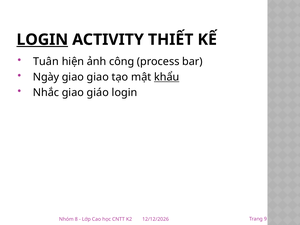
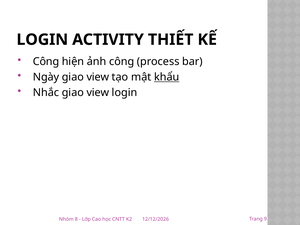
LOGIN underline: present -> none (42, 40)
Tuân: Tuân -> Công (46, 62)
giao: giao -> view (98, 77)
giáo: giáo -> view (98, 93)
